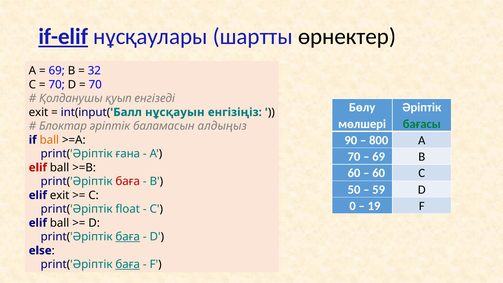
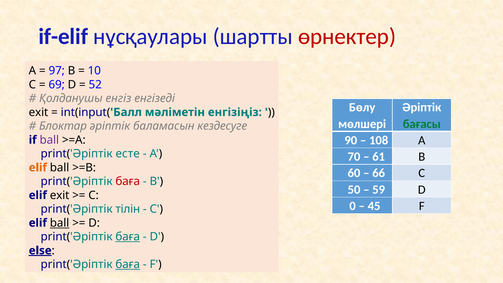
if-elif underline: present -> none (63, 37)
өрнектер colour: black -> red (347, 37)
69: 69 -> 97 (57, 71)
32: 32 -> 10 (94, 71)
70: 70 -> 69 (57, 85)
70: 70 -> 52 (95, 85)
қуып: қуып -> енгіз (118, 98)
нұсқауын: нұсқауын -> мәліметін (175, 112)
алдыңыз: алдыңыз -> кездесуге (222, 126)
800: 800 -> 108 (379, 140)
ball colour: orange -> purple (49, 140)
ғана: ғана -> есте (128, 154)
69: 69 -> 61 (379, 157)
elif colour: red -> orange (38, 168)
60: 60 -> 66 (379, 173)
19: 19 -> 45 (374, 206)
float: float -> тілін (128, 209)
ball underline: none -> present (60, 223)
else underline: none -> present (40, 250)
